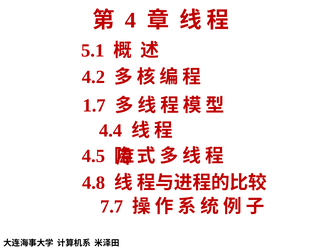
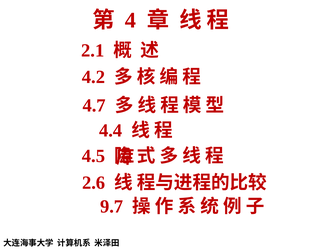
5.1: 5.1 -> 2.1 (93, 50)
1.7: 1.7 -> 4.7 (94, 105)
4.8: 4.8 -> 2.6 (94, 182)
7.7: 7.7 -> 9.7 (112, 206)
